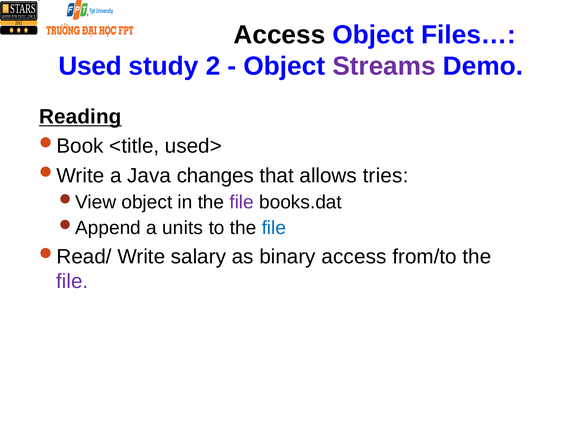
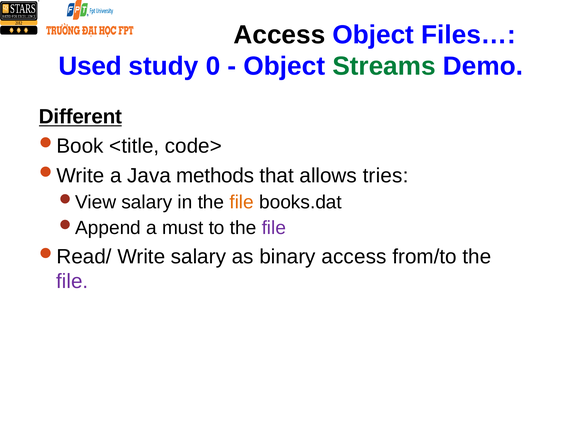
2: 2 -> 0 (213, 66)
Streams colour: purple -> green (384, 66)
Reading: Reading -> Different (80, 117)
used>: used> -> code> (193, 146)
changes: changes -> methods (215, 176)
object: object -> salary (147, 202)
file colour: purple -> orange (242, 202)
units: units -> must (183, 228)
file colour: blue -> purple (274, 228)
